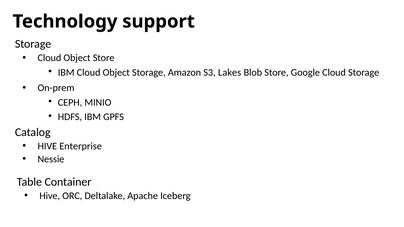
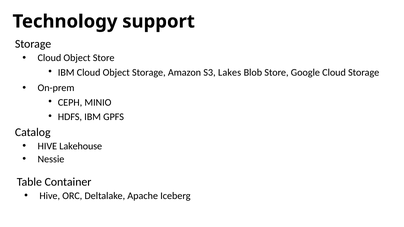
Enterprise: Enterprise -> Lakehouse (81, 146)
